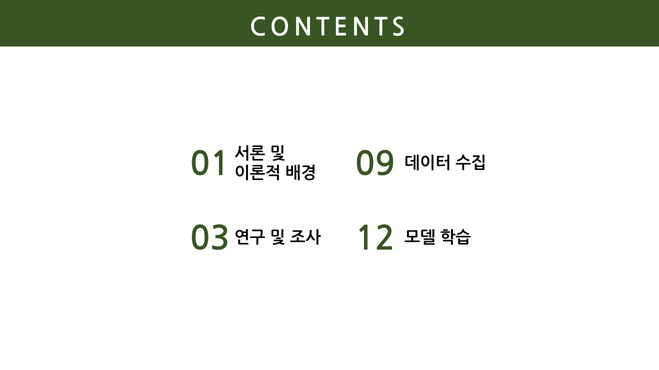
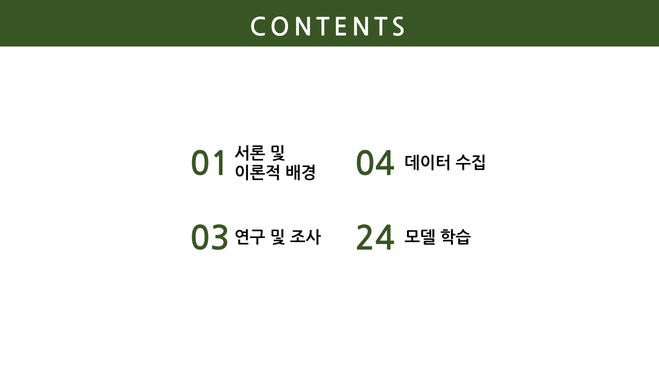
09: 09 -> 04 (375, 165)
12: 12 -> 24 (375, 239)
